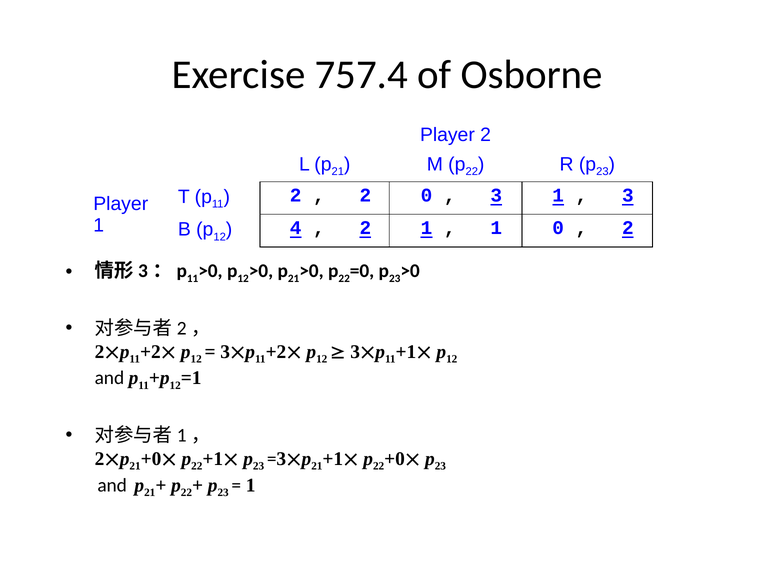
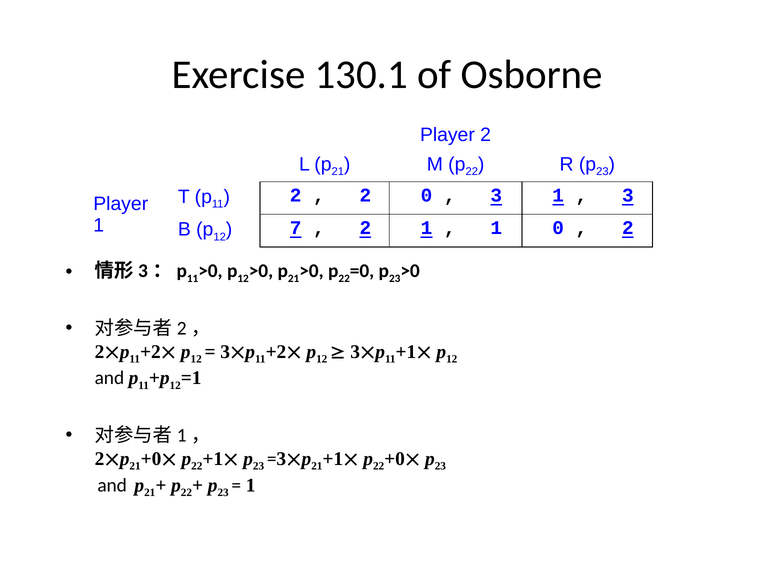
757.4: 757.4 -> 130.1 (361, 75)
4: 4 -> 7 (296, 228)
